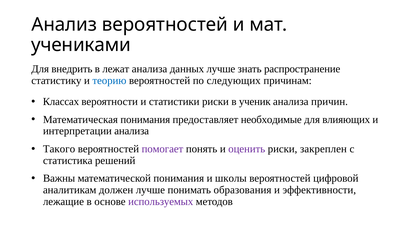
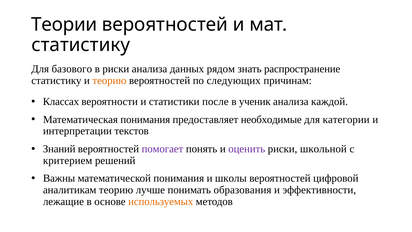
Анализ: Анализ -> Теории (64, 24)
учениками: учениками -> статистику (81, 45)
внедрить: внедрить -> базового (72, 69)
в лежат: лежат -> риски (116, 69)
данных лучше: лучше -> рядом (221, 69)
теорию colour: blue -> orange (109, 81)
статистики риски: риски -> после (215, 102)
причин: причин -> каждой (330, 102)
влияющих: влияющих -> категории (346, 119)
интерпретации анализа: анализа -> текстов (132, 131)
Такого: Такого -> Знаний (59, 149)
закреплен: закреплен -> школьной (323, 149)
статистика: статистика -> критерием (68, 160)
аналитикам должен: должен -> теорию (116, 190)
используемых colour: purple -> orange (161, 201)
